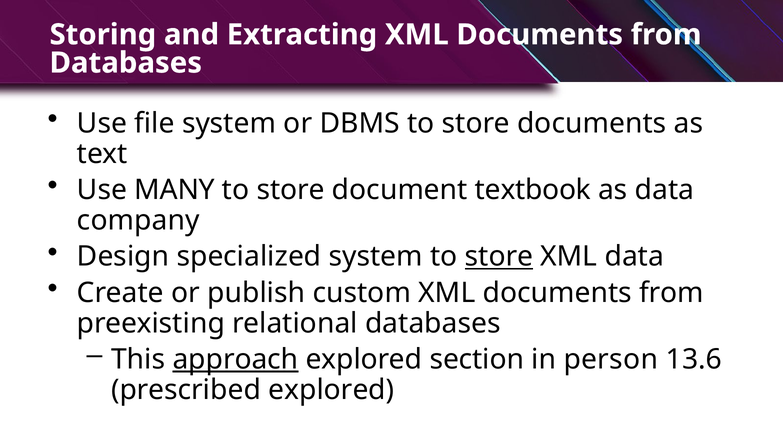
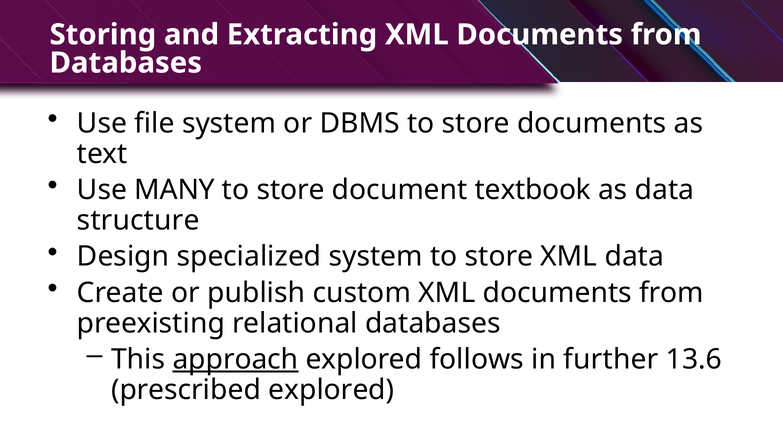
company: company -> structure (138, 220)
store underline: present -> none (499, 256)
section: section -> follows (477, 359)
person: person -> further (611, 359)
